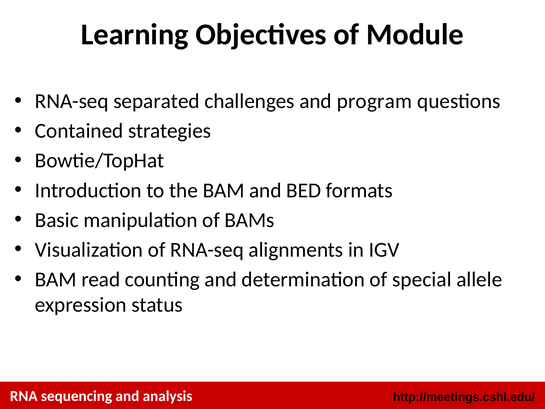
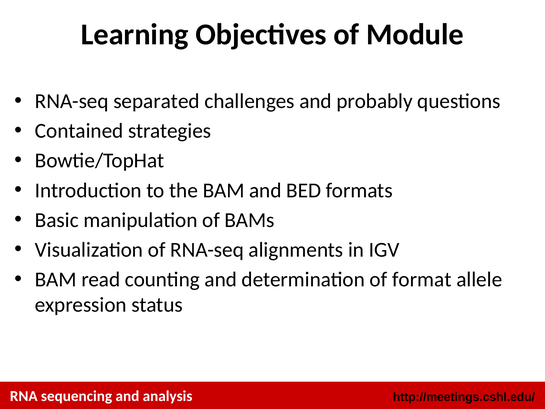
program: program -> probably (375, 101)
special: special -> format (422, 279)
